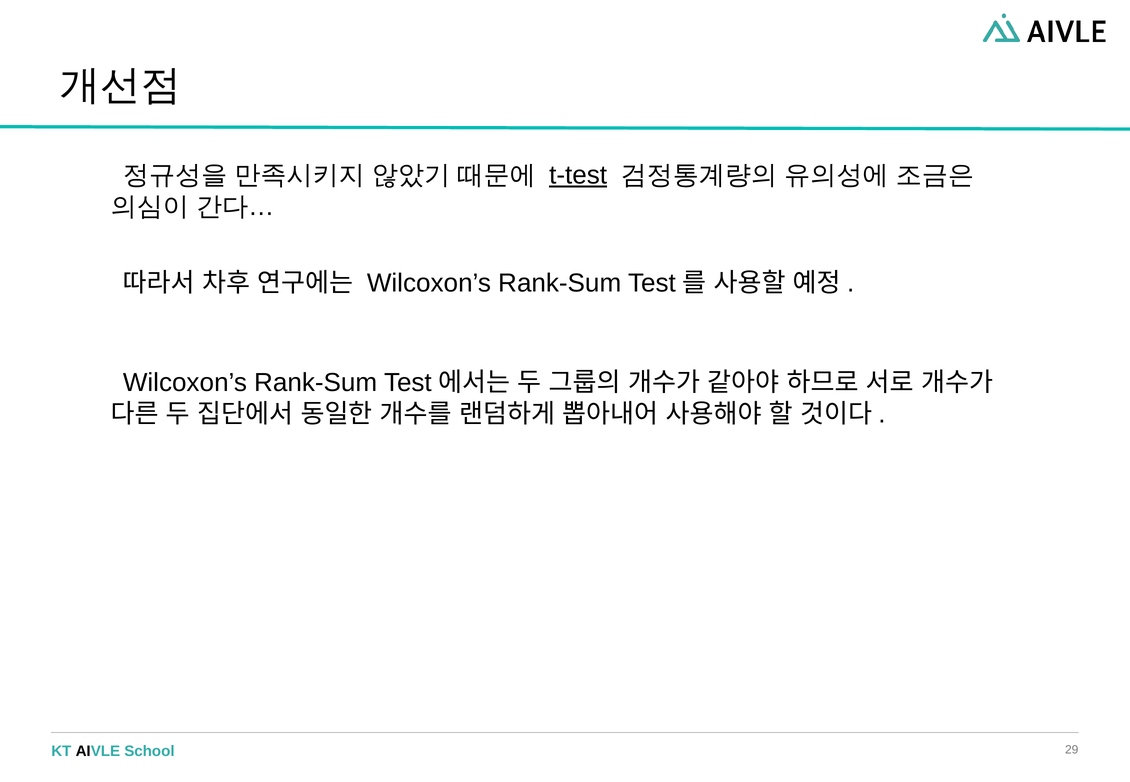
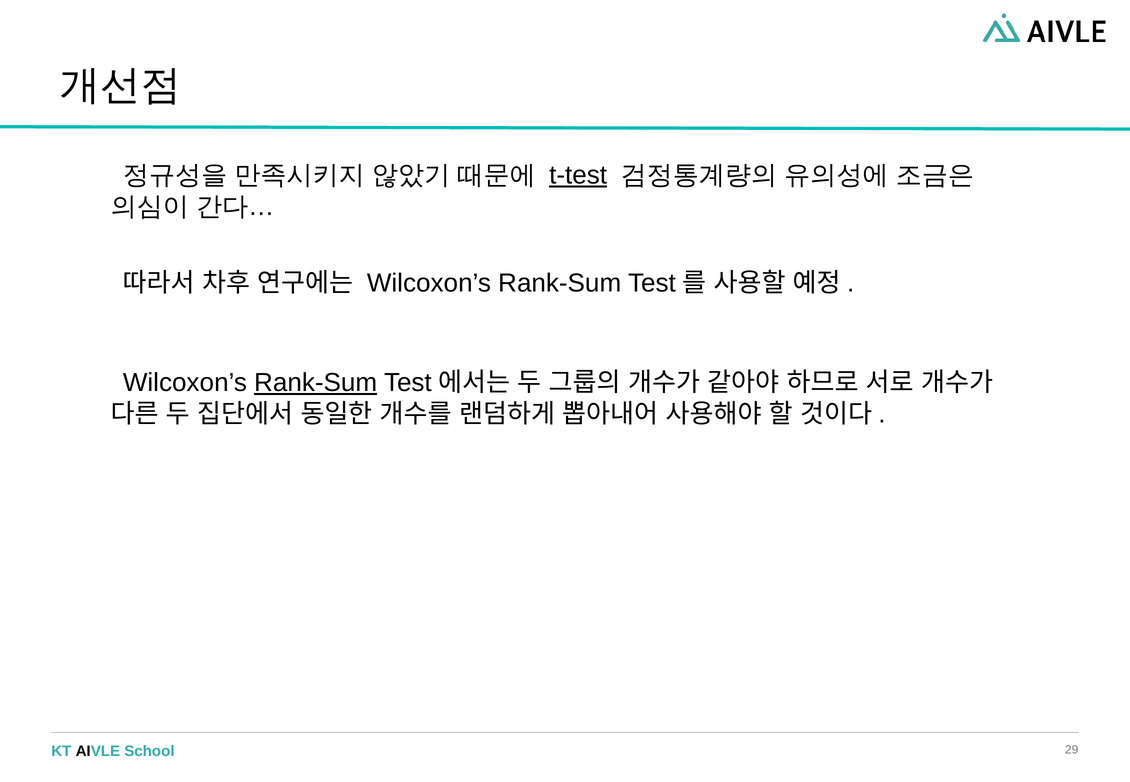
Rank-Sum underline: none -> present (316, 383)
